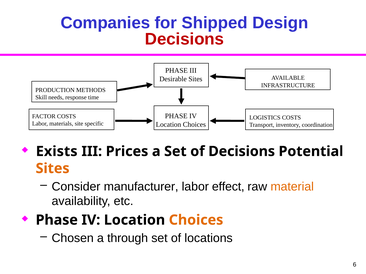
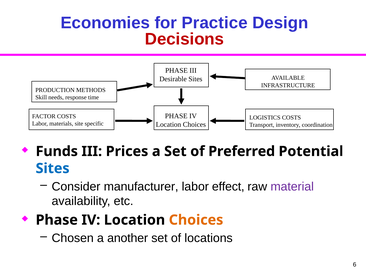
Companies: Companies -> Economies (105, 23)
Shipped: Shipped -> Practice (215, 23)
Exists: Exists -> Funds (57, 152)
of Decisions: Decisions -> Preferred (242, 152)
Sites colour: orange -> blue (53, 169)
material colour: orange -> purple (292, 187)
through: through -> another (128, 239)
